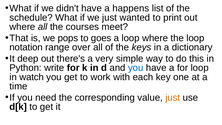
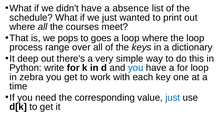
happens: happens -> absence (131, 8)
notation: notation -> process (26, 47)
watch: watch -> zebra (32, 77)
just colour: orange -> blue (173, 97)
